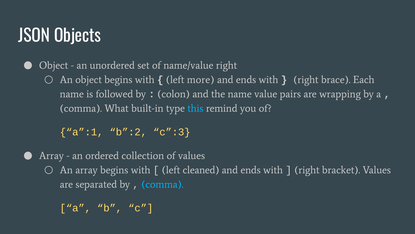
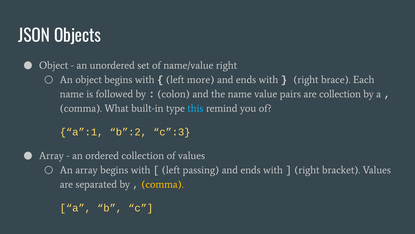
are wrapping: wrapping -> collection (340, 94)
cleaned: cleaned -> passing (201, 170)
comma colour: light blue -> yellow (162, 184)
